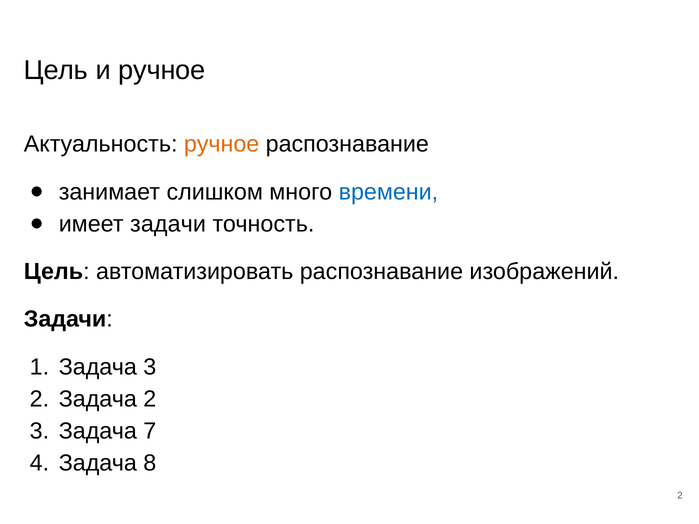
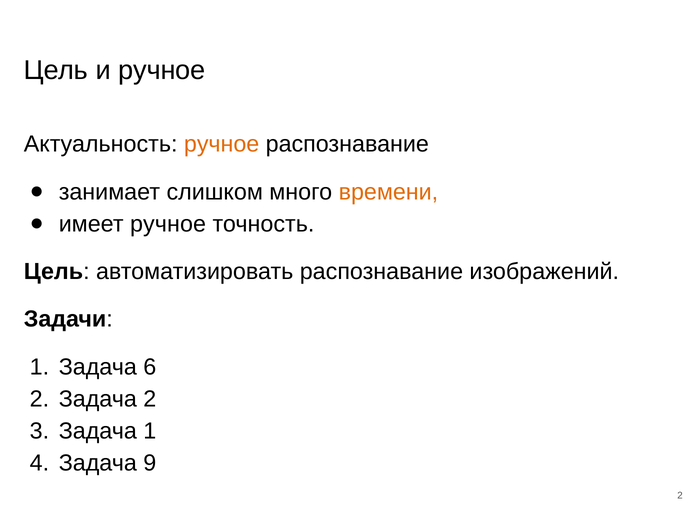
времени colour: blue -> orange (388, 192)
имеет задачи: задачи -> ручное (168, 224)
Задача 3: 3 -> 6 (150, 367)
Задача 7: 7 -> 1 (150, 431)
8: 8 -> 9 (150, 463)
